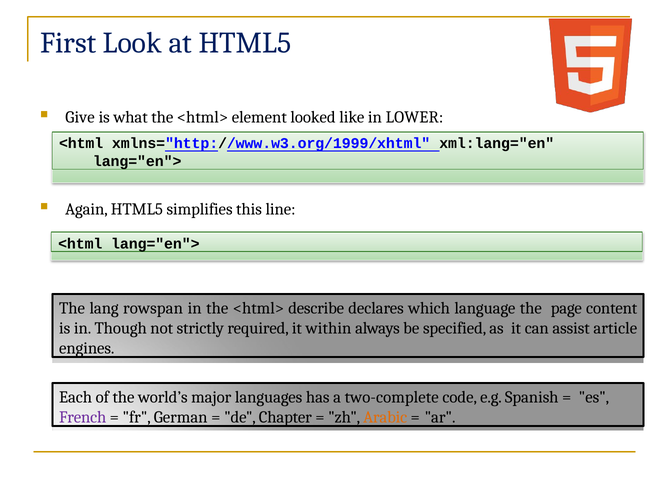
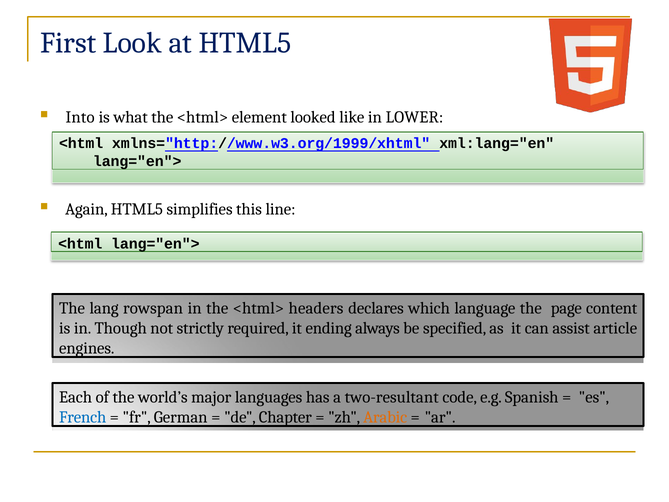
Give: Give -> Into (80, 117)
describe: describe -> headers (316, 308)
within: within -> ending (329, 328)
two-complete: two-complete -> two-resultant (392, 397)
French colour: purple -> blue (83, 417)
